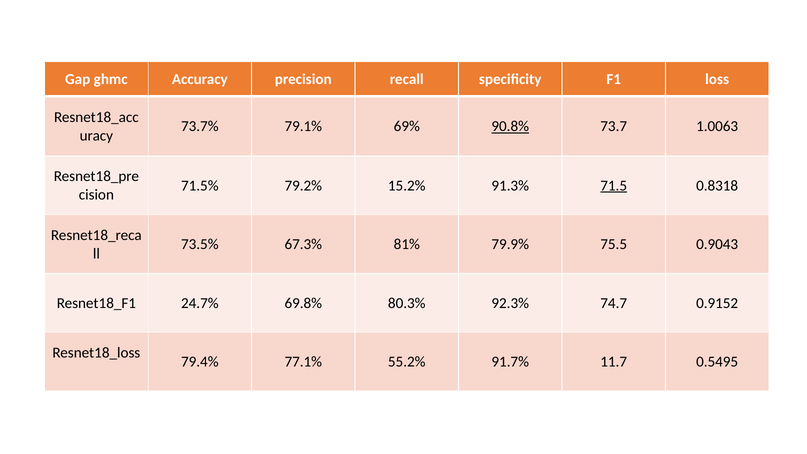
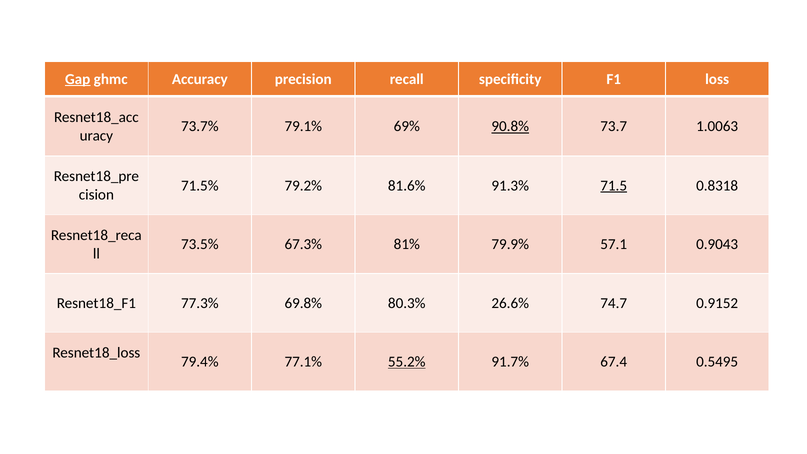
Gap underline: none -> present (78, 79)
15.2%: 15.2% -> 81.6% (407, 186)
75.5: 75.5 -> 57.1 (614, 244)
24.7%: 24.7% -> 77.3% (200, 303)
92.3%: 92.3% -> 26.6% (510, 303)
55.2% underline: none -> present (407, 362)
11.7: 11.7 -> 67.4 (614, 362)
